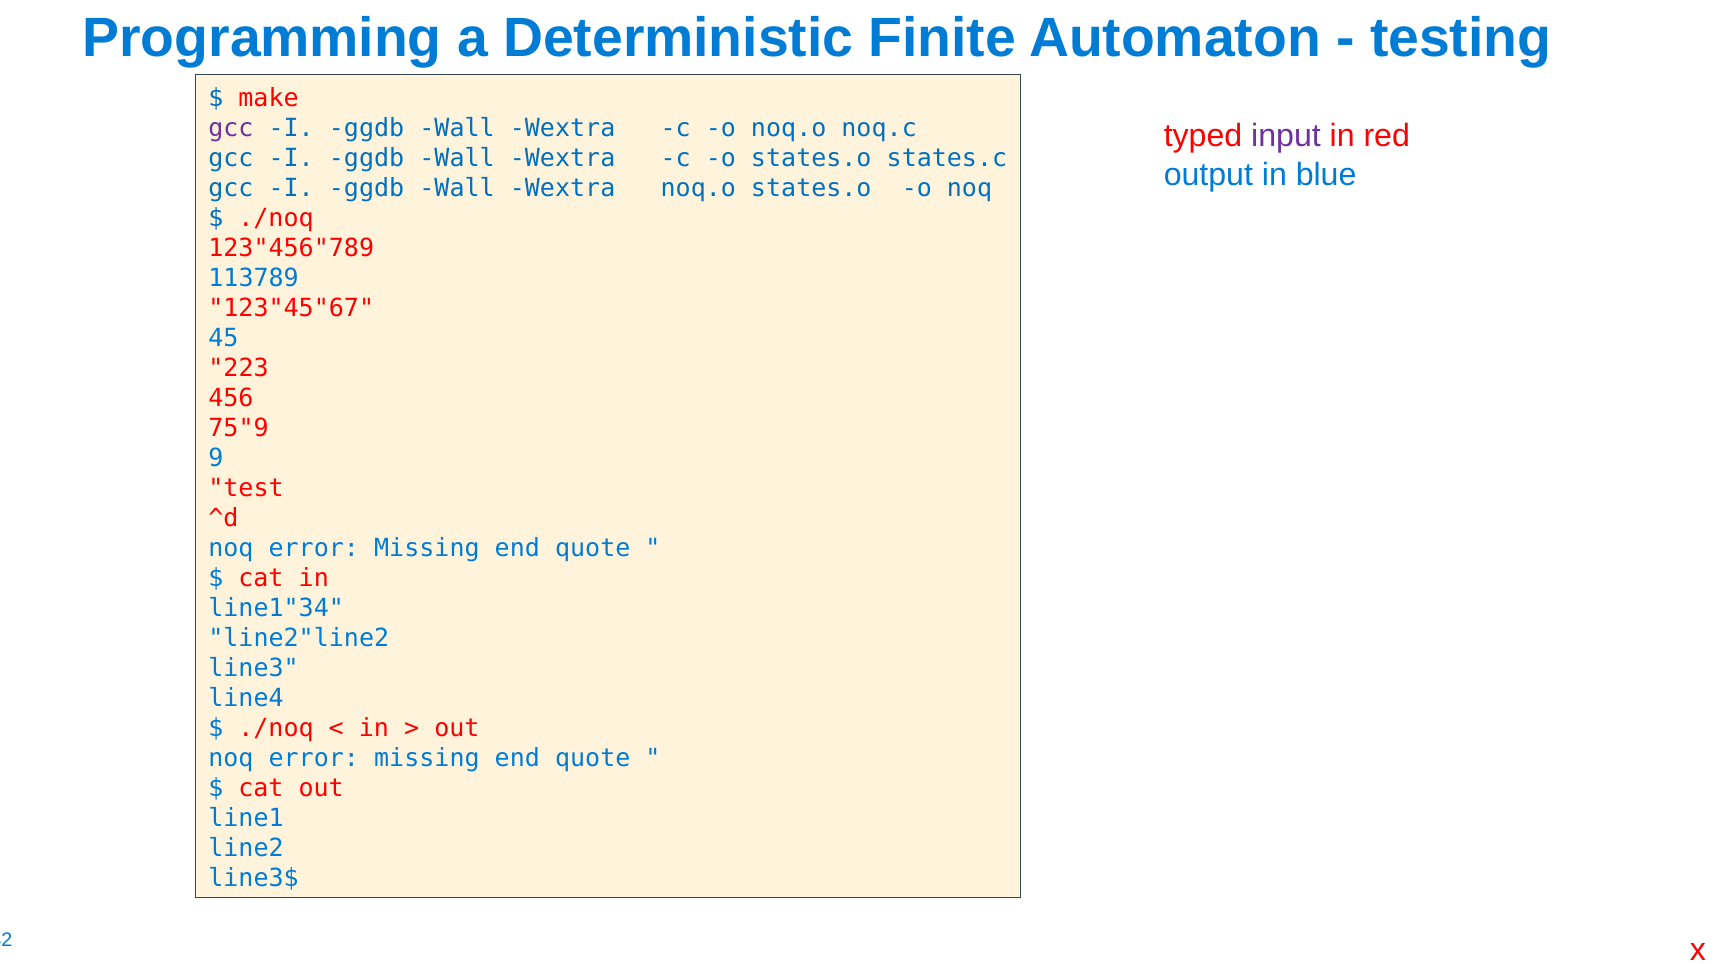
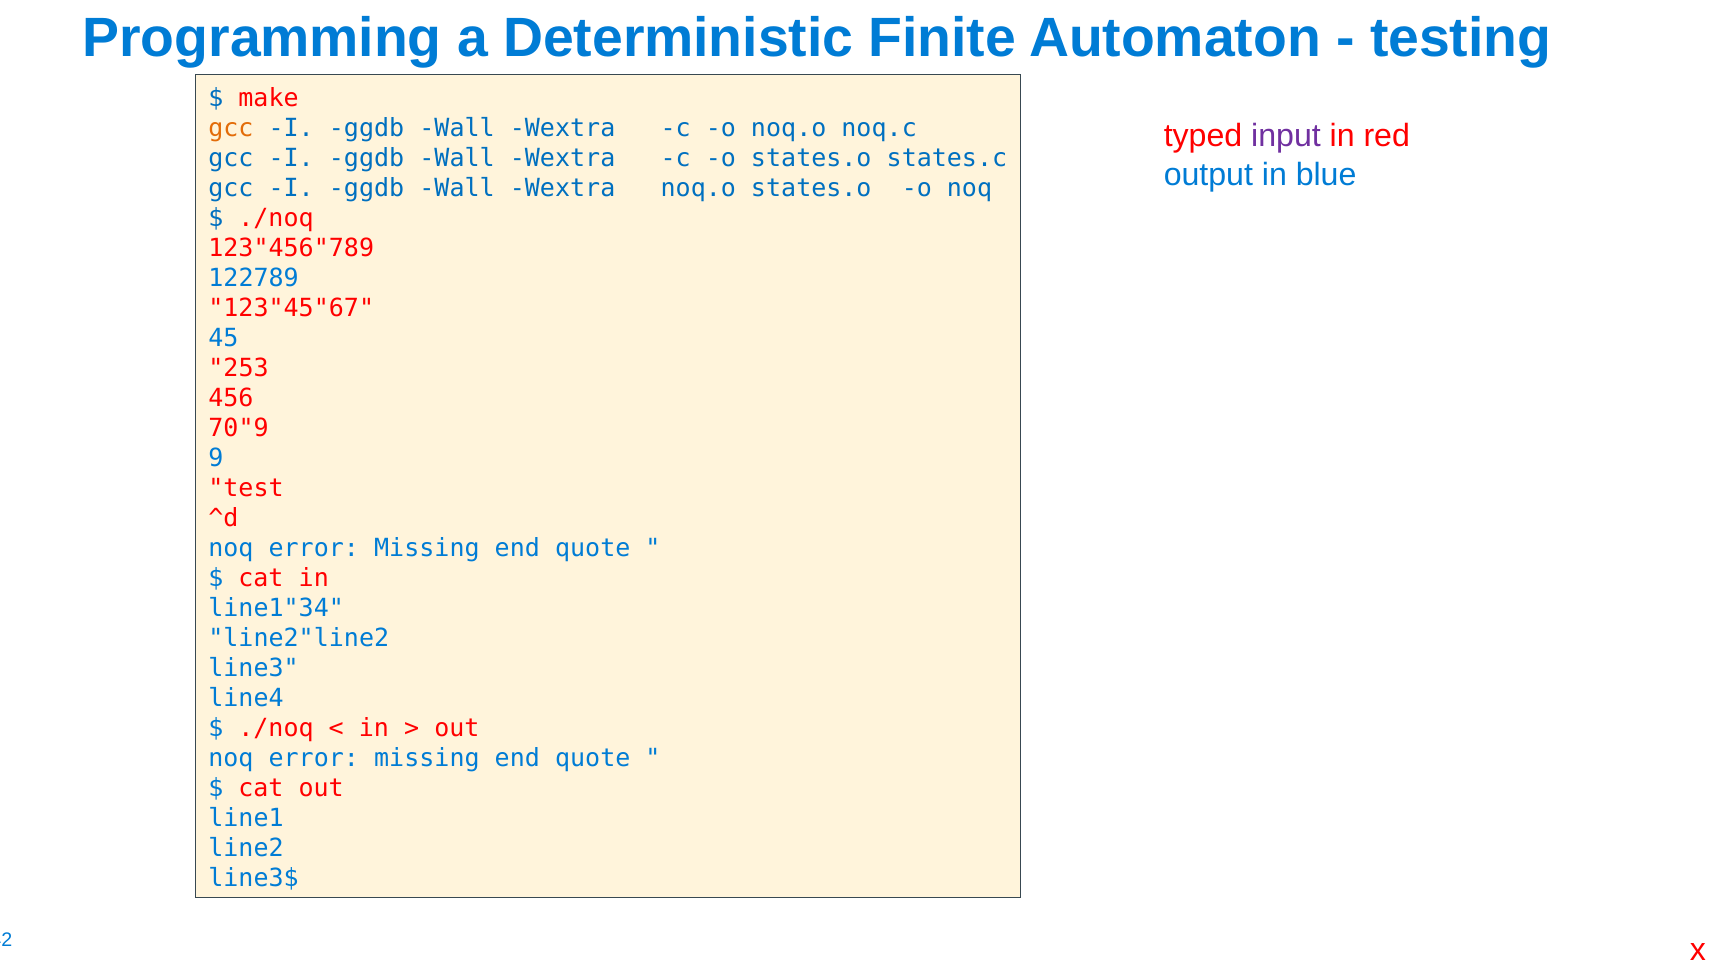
gcc colour: purple -> orange (231, 128)
113789: 113789 -> 122789 (254, 278)
223: 223 -> 253 (239, 368)
75"9: 75"9 -> 70"9 (239, 428)
